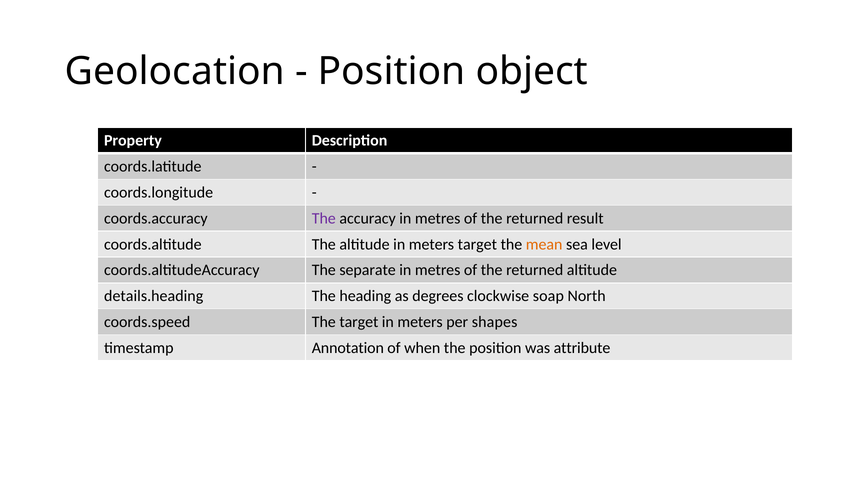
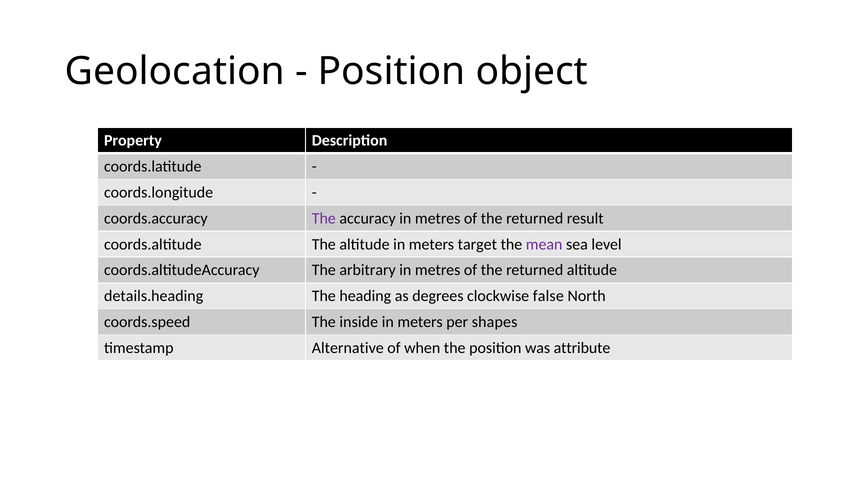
mean colour: orange -> purple (544, 244)
separate: separate -> arbitrary (368, 270)
soap: soap -> false (548, 296)
The target: target -> inside (359, 322)
Annotation: Annotation -> Alternative (348, 348)
